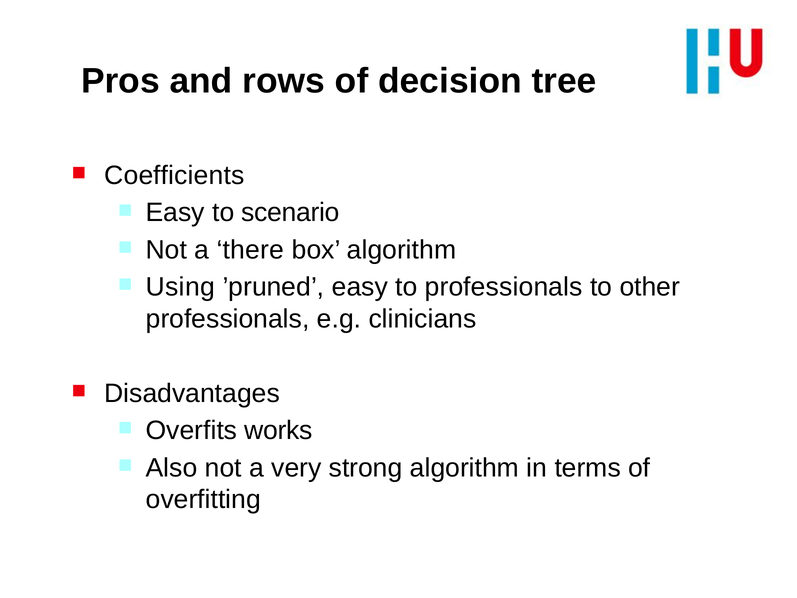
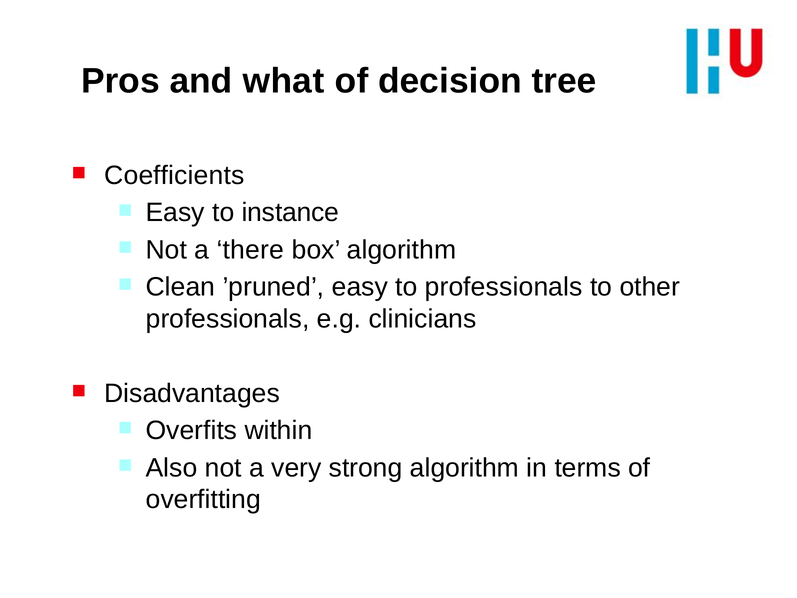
rows: rows -> what (283, 81)
scenario: scenario -> instance (290, 213)
Using: Using -> Clean (180, 287)
works: works -> within (278, 430)
